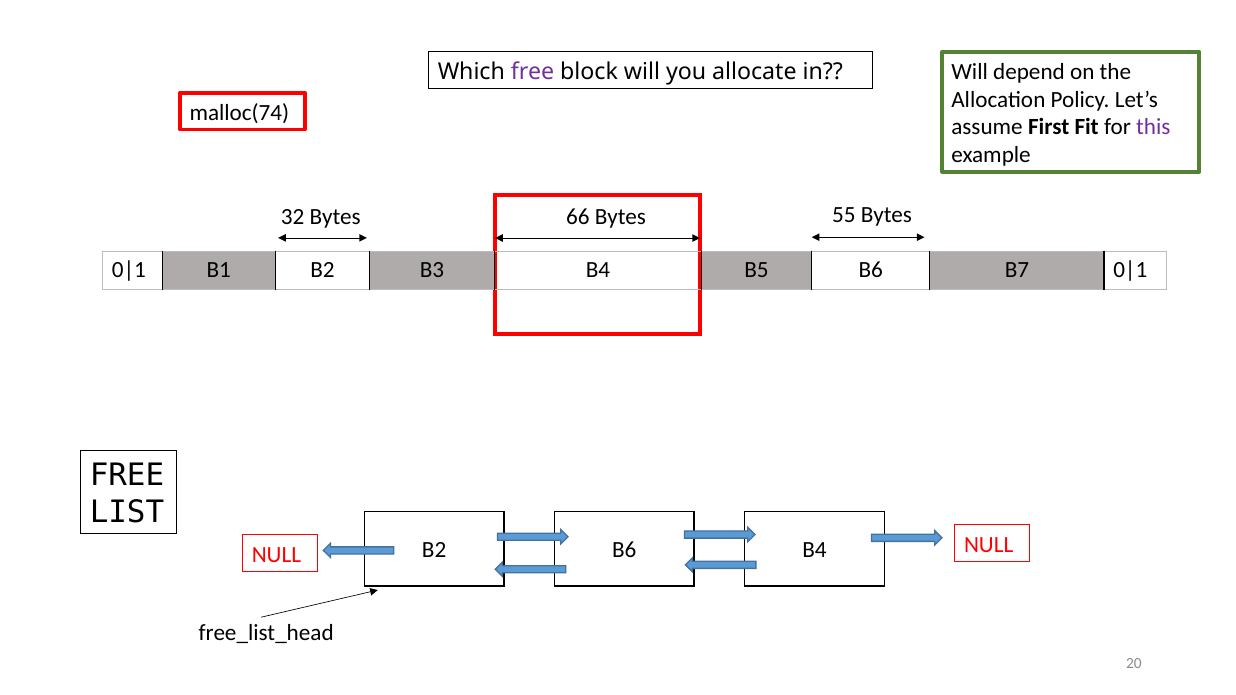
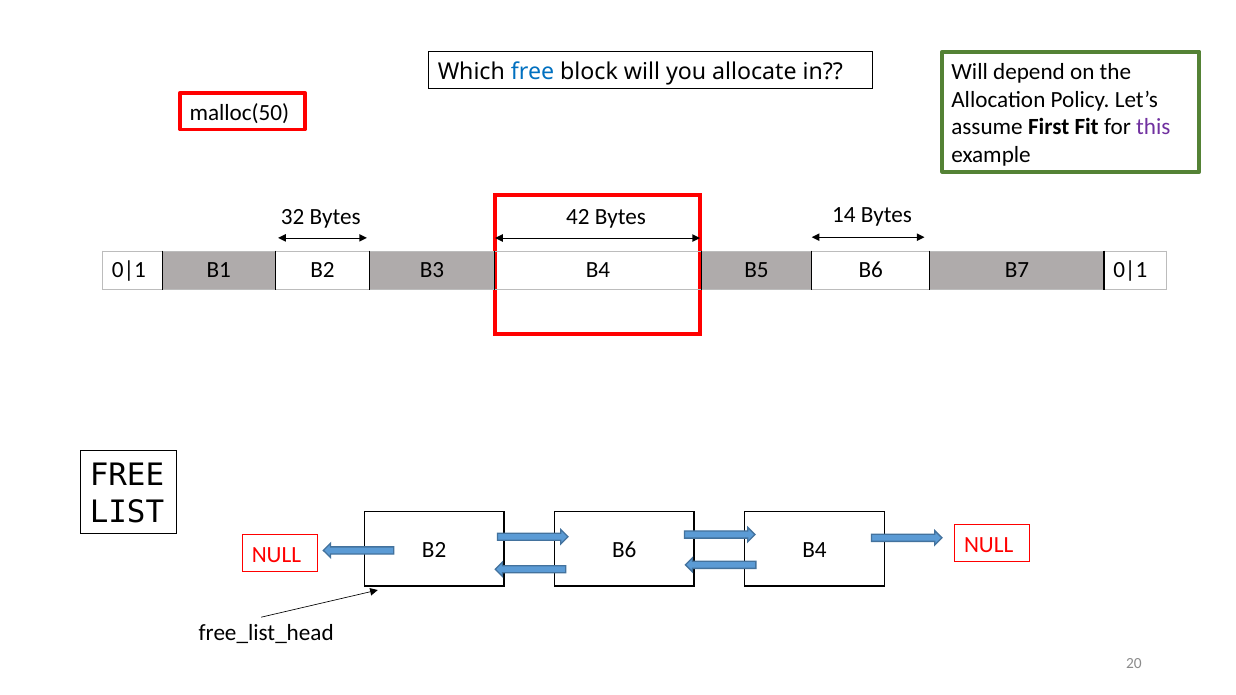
free colour: purple -> blue (533, 72)
malloc(74: malloc(74 -> malloc(50 (239, 113)
66: 66 -> 42 (578, 217)
55: 55 -> 14 (844, 215)
